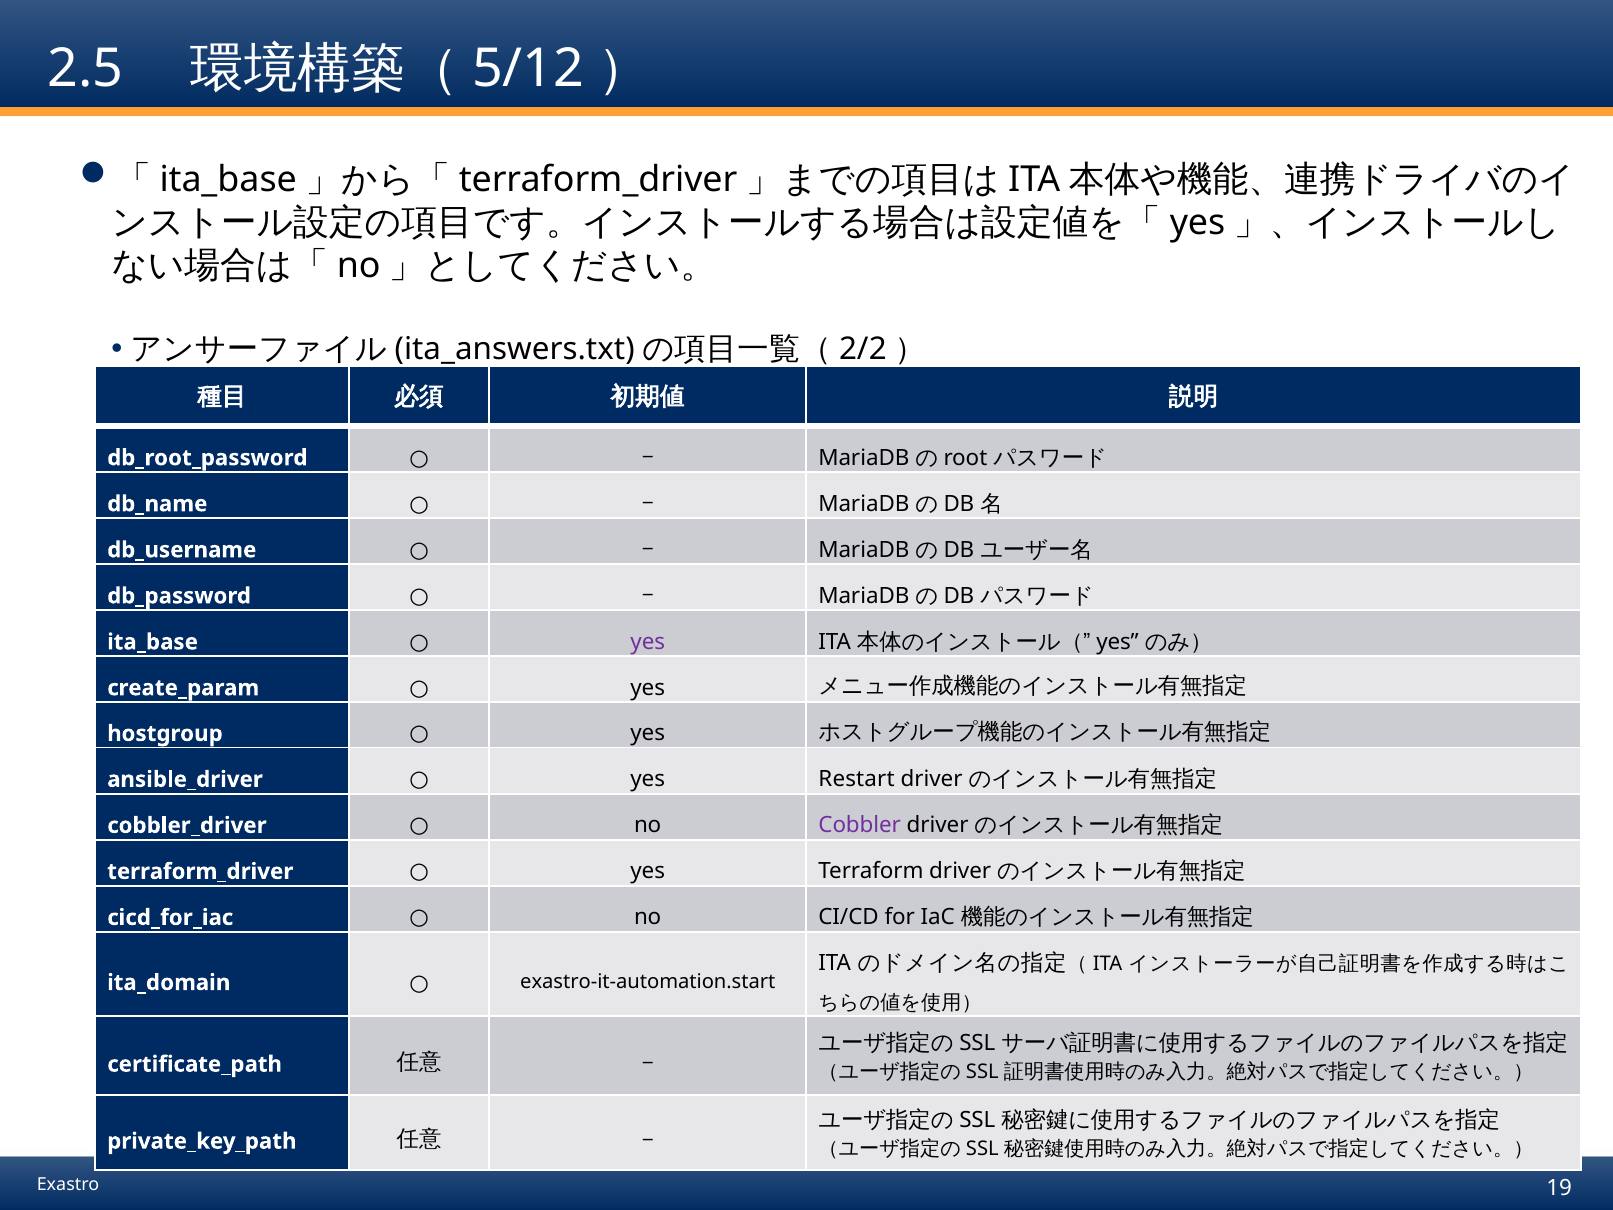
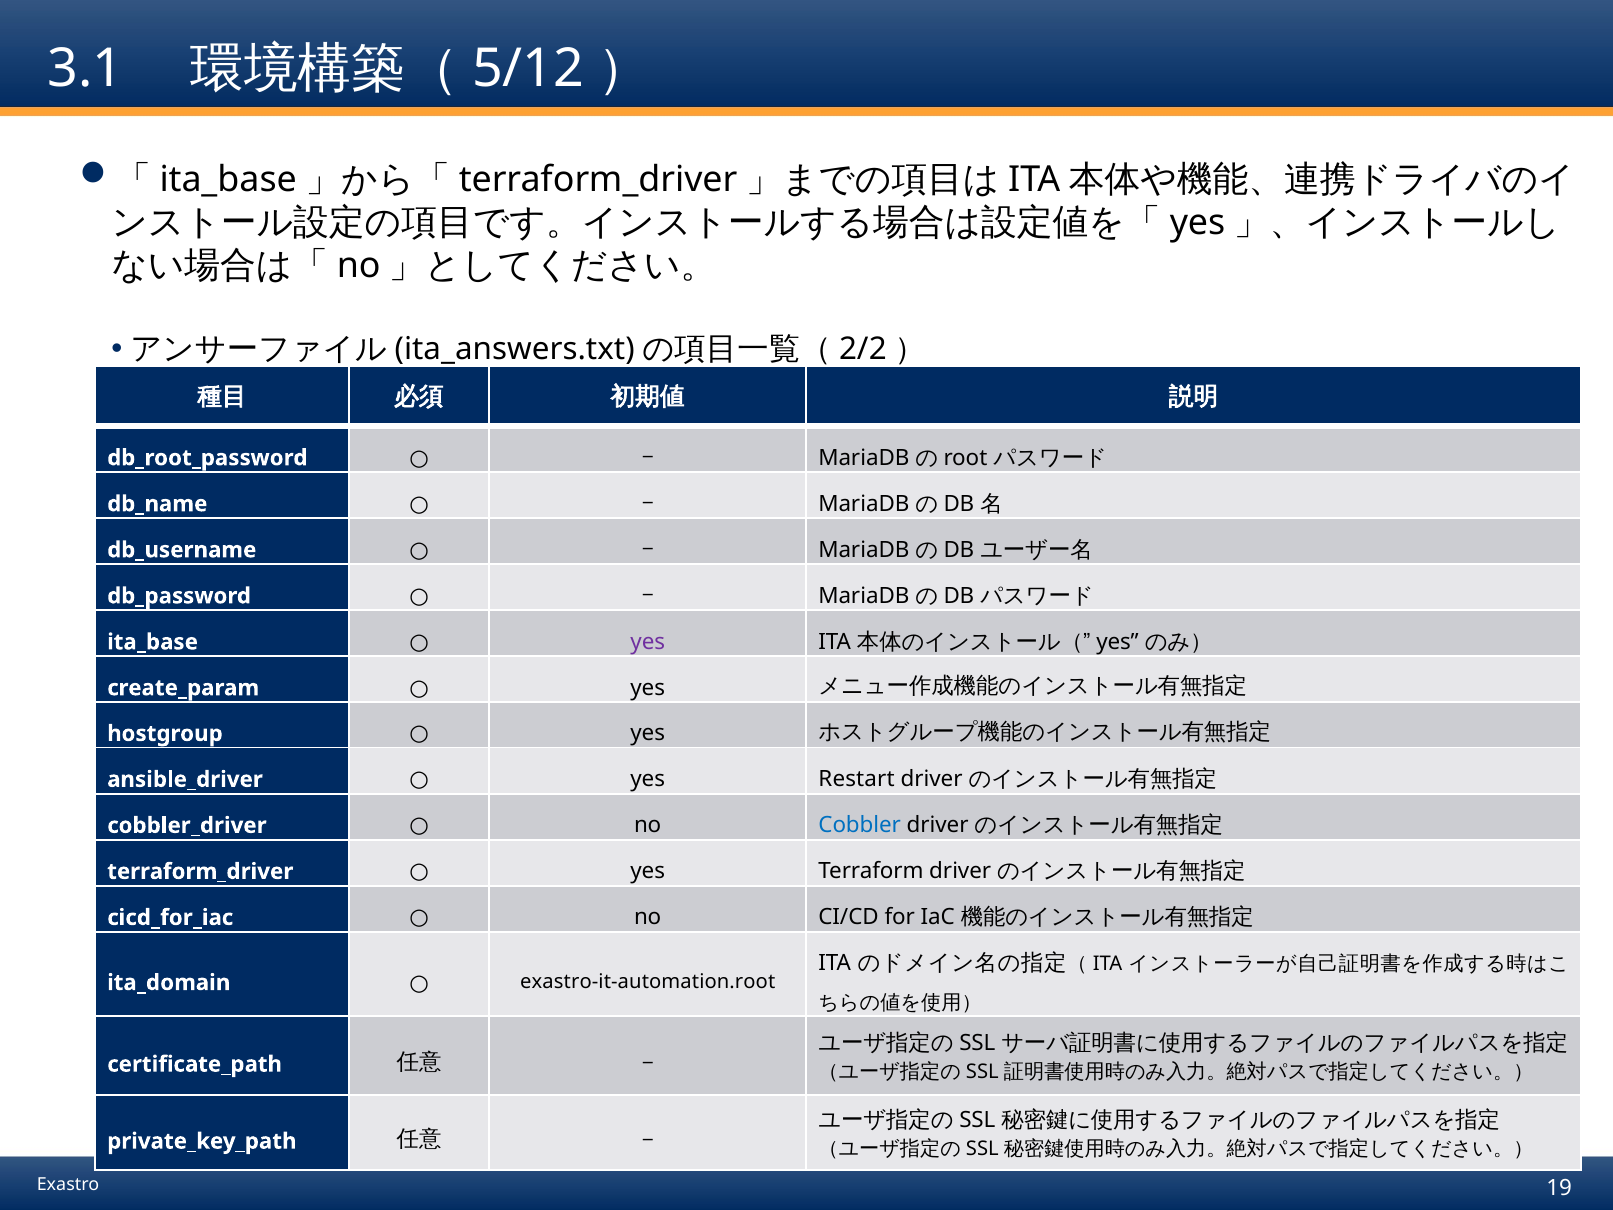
2.5: 2.5 -> 3.1 (86, 68)
Cobbler colour: purple -> blue (860, 825)
exastro-it-automation.start: exastro-it-automation.start -> exastro-it-automation.root (648, 982)
